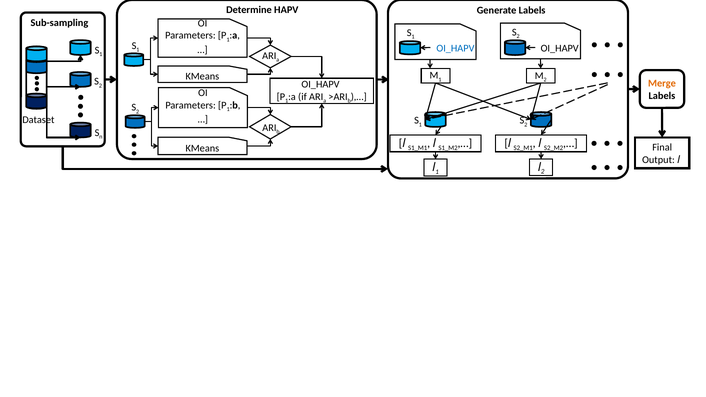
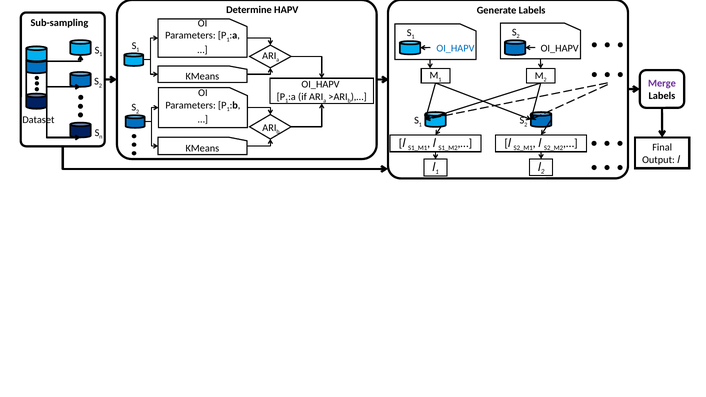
Merge colour: orange -> purple (662, 84)
